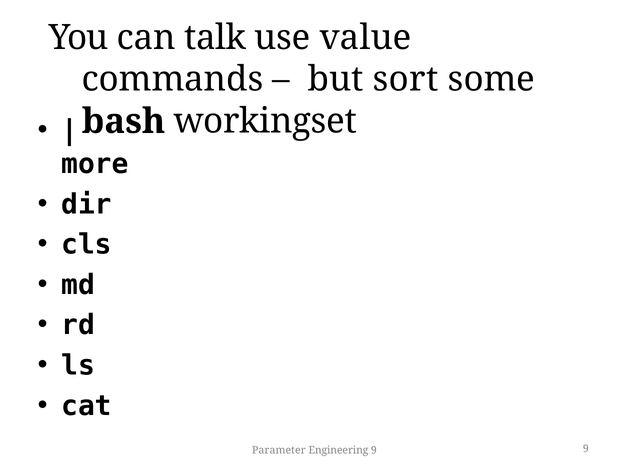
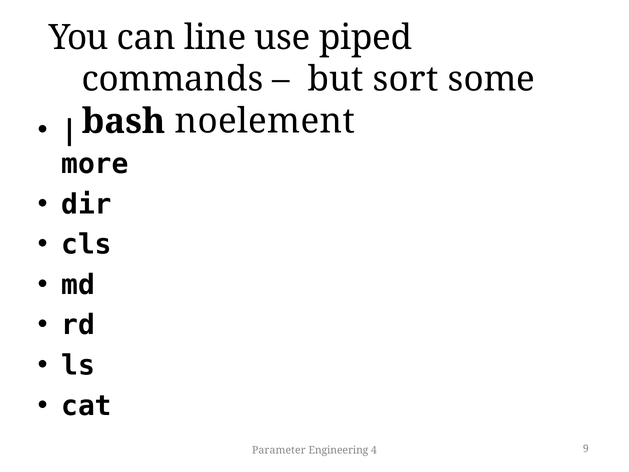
talk: talk -> line (215, 37)
value: value -> piped (366, 37)
workingset: workingset -> noelement (265, 121)
Engineering 9: 9 -> 4 (374, 450)
